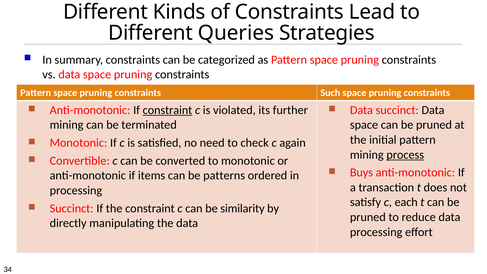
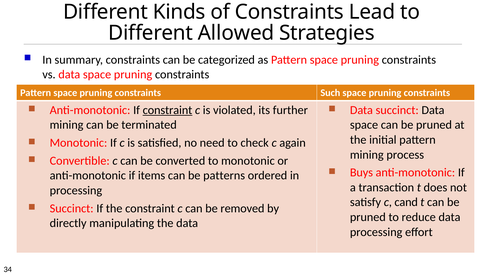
Queries: Queries -> Allowed (236, 33)
process underline: present -> none (405, 155)
each: each -> cand (406, 202)
similarity: similarity -> removed (242, 208)
